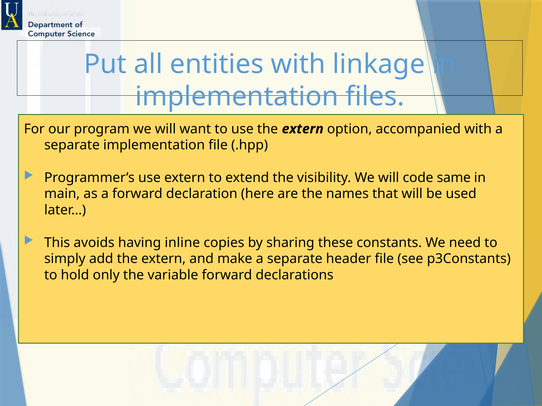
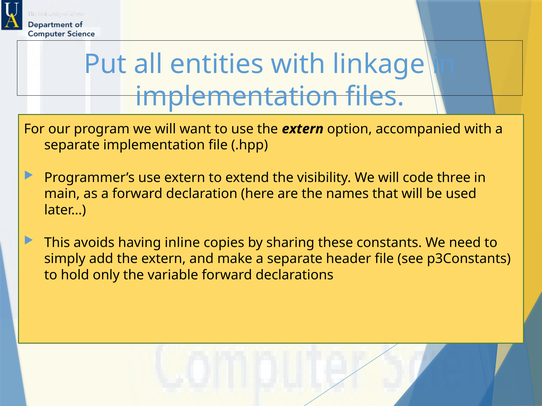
same: same -> three (454, 178)
